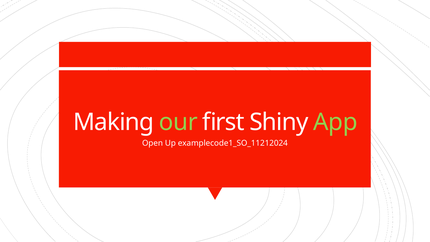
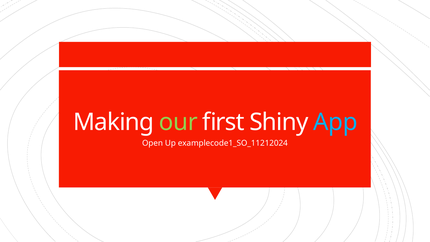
App colour: light green -> light blue (335, 122)
